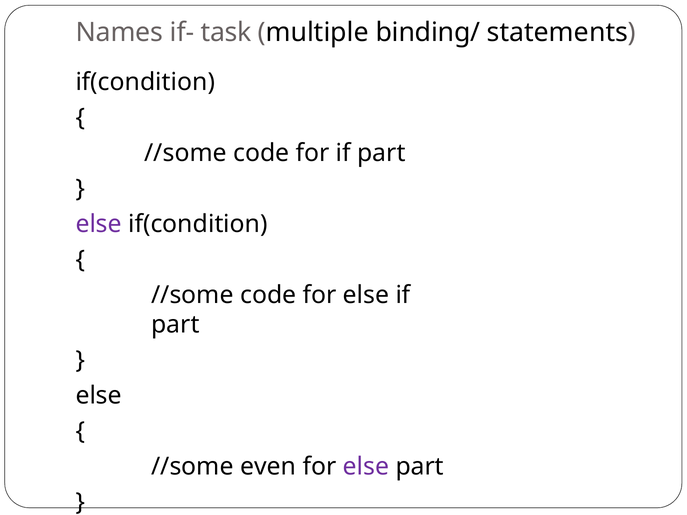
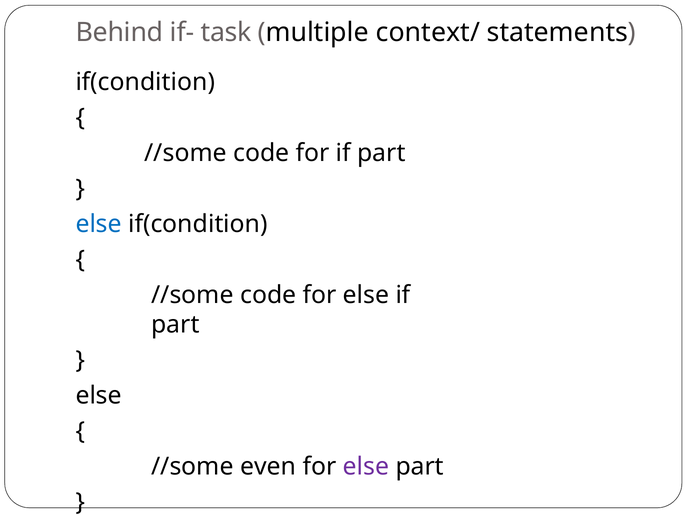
Names: Names -> Behind (119, 32)
binding/: binding/ -> context/ (428, 32)
else colour: purple -> blue (99, 224)
